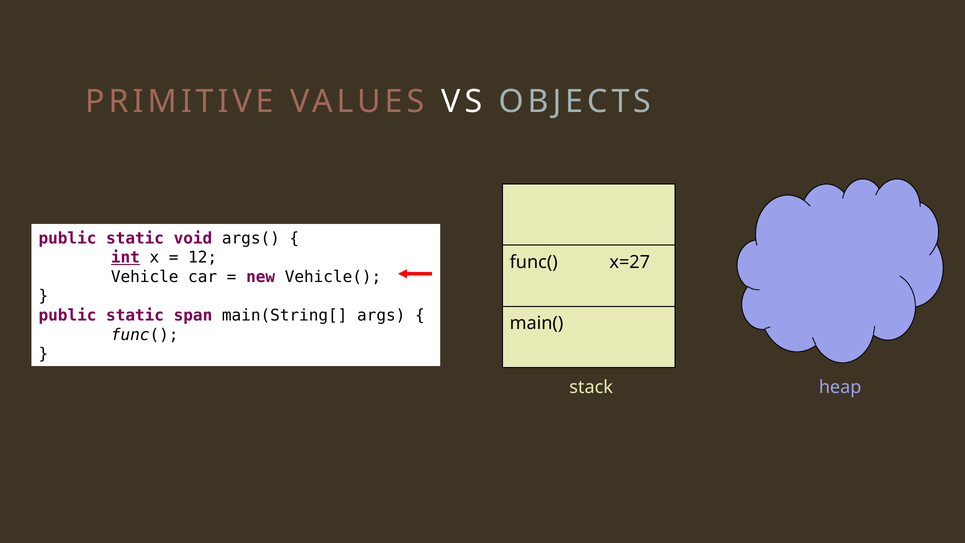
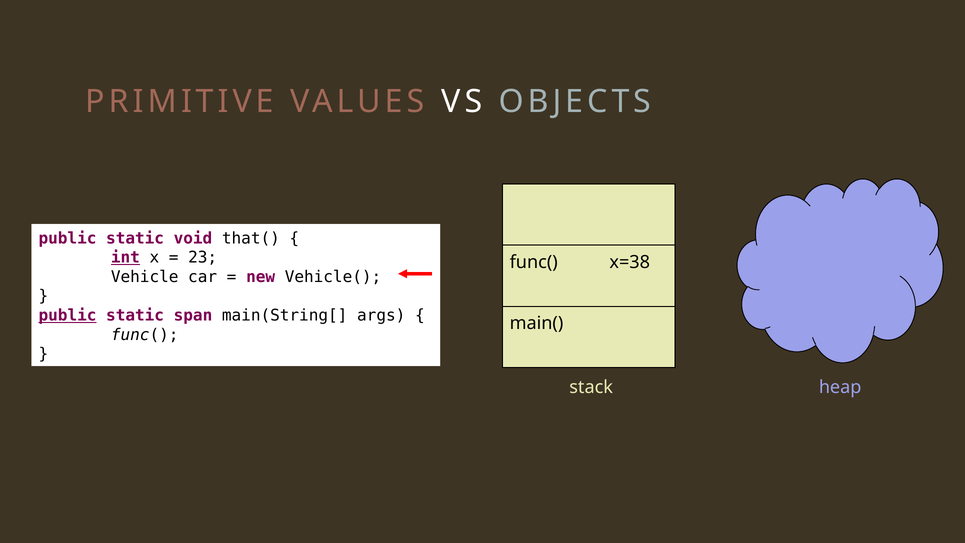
args(: args( -> that( (251, 238)
12: 12 -> 23 (203, 257)
x=27: x=27 -> x=38 (630, 262)
public underline: none -> present (68, 315)
